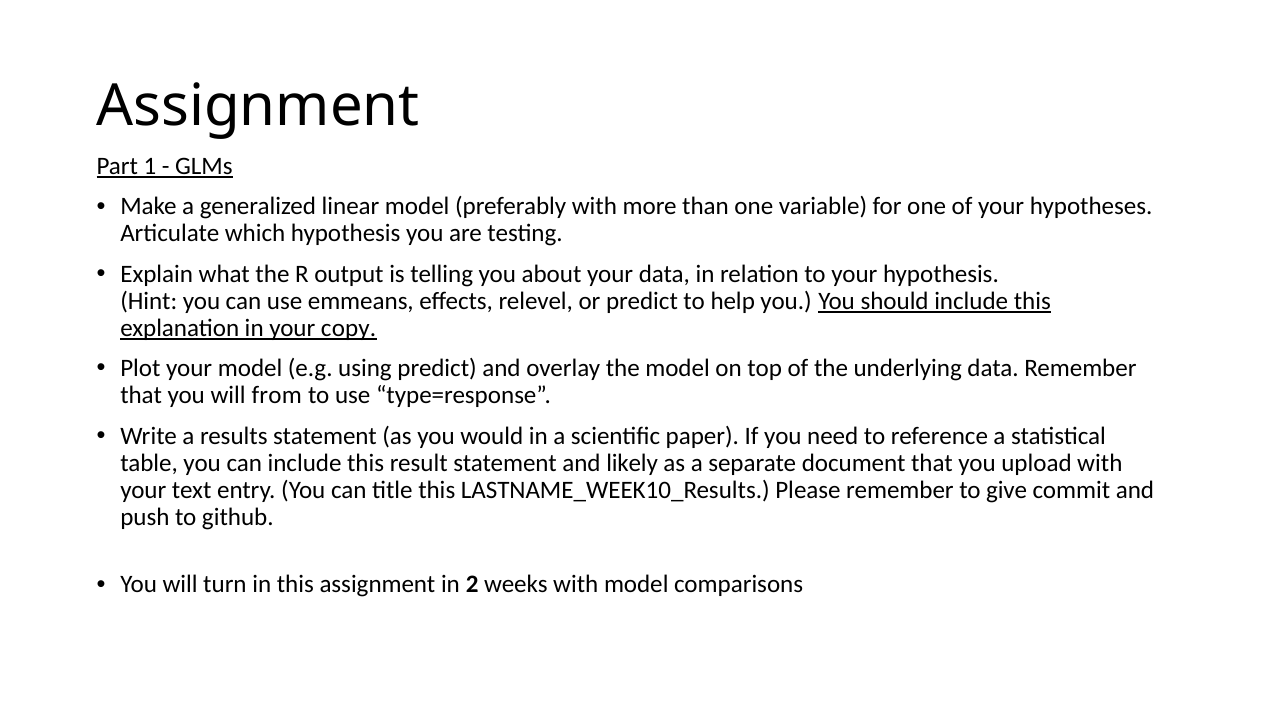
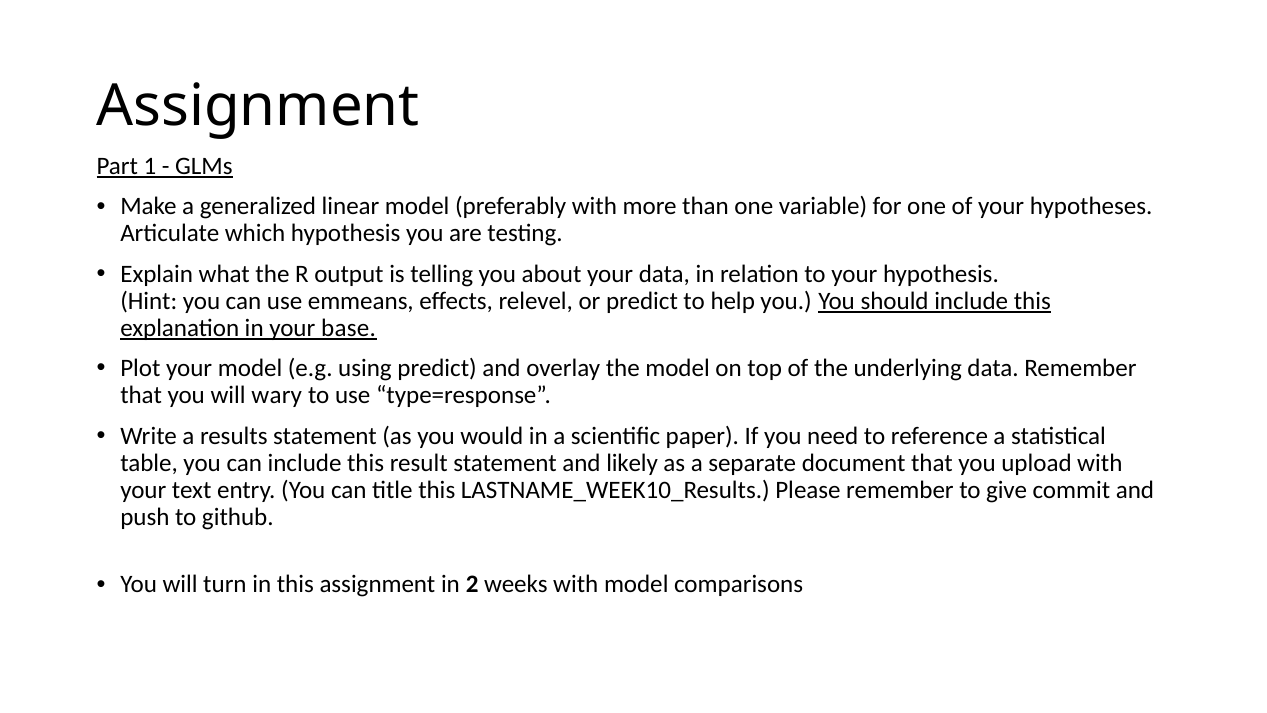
copy: copy -> base (349, 328)
from: from -> wary (277, 395)
